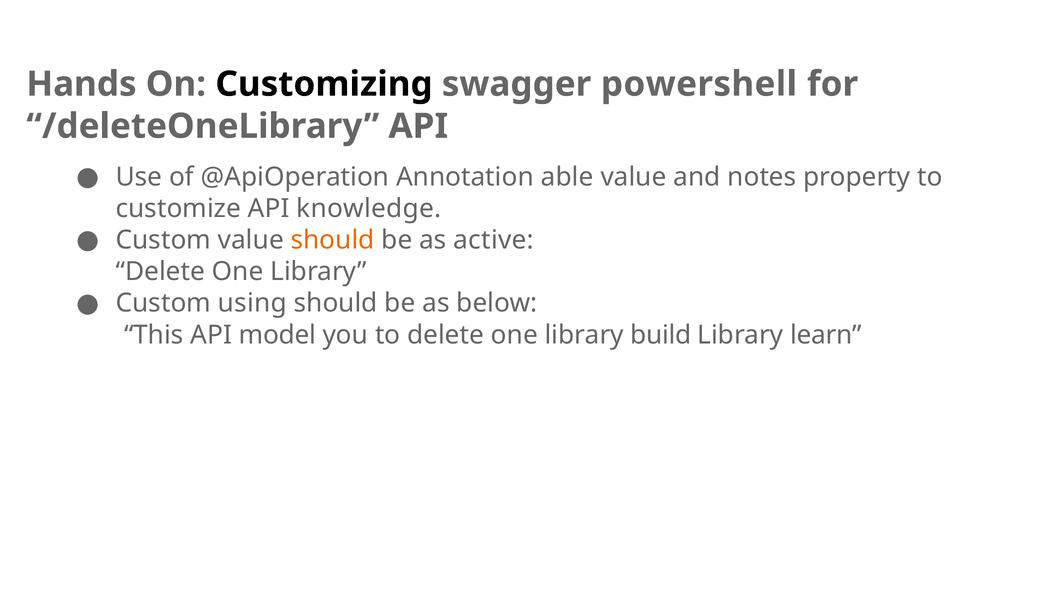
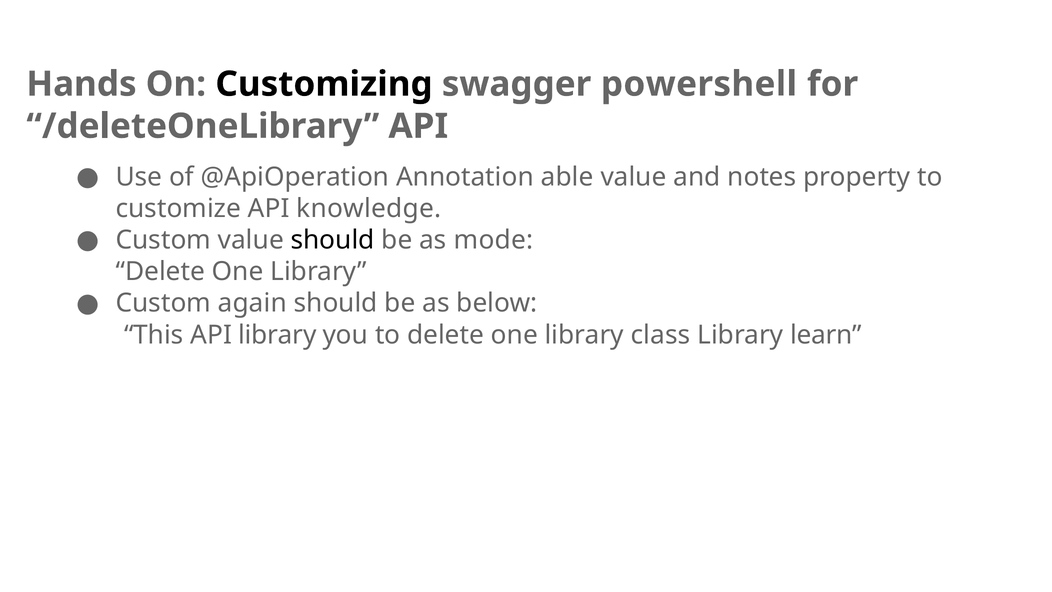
should colour: orange -> black (333, 240)
active: active -> mode (494, 240)
using: using -> again (252, 303)
API model: model -> library (277, 335)
build: build -> class (661, 335)
